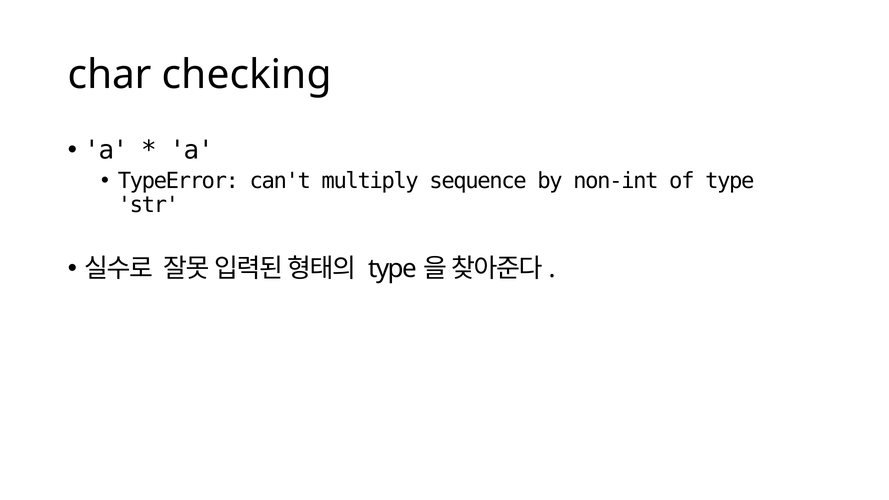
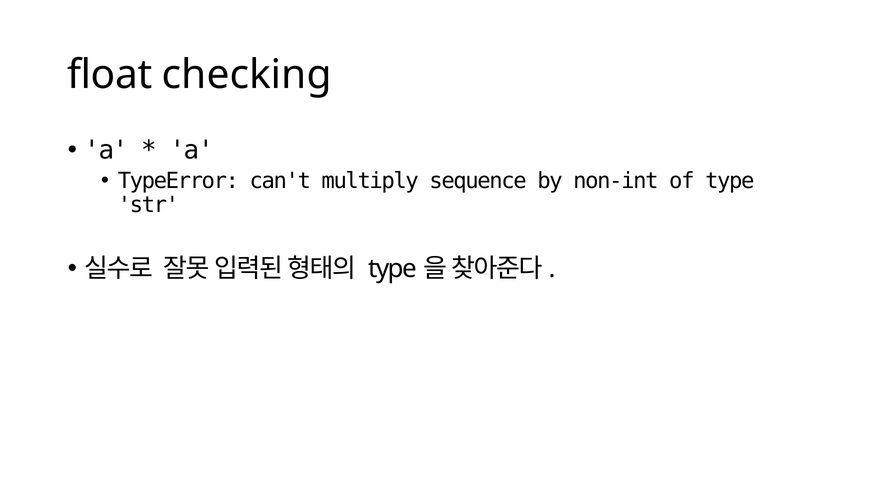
char: char -> float (110, 75)
